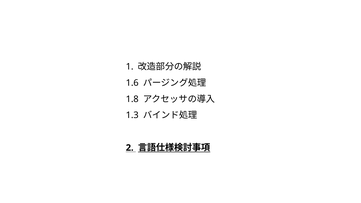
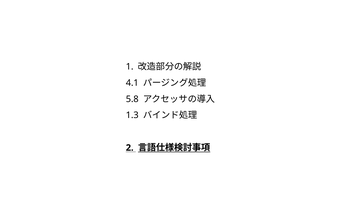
1.6: 1.6 -> 4.1 (132, 83)
1.8: 1.8 -> 5.8 (132, 99)
